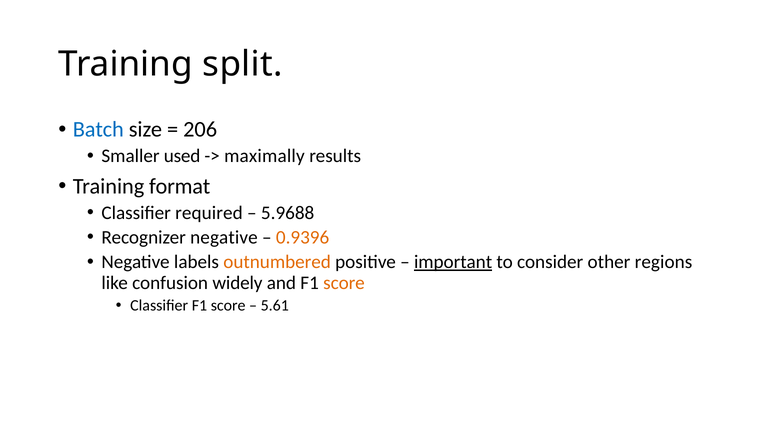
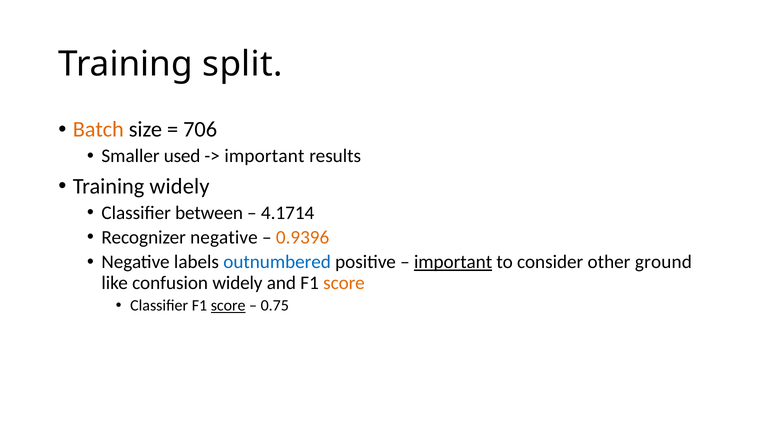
Batch colour: blue -> orange (98, 130)
206: 206 -> 706 (200, 130)
maximally: maximally -> important (264, 156)
Training format: format -> widely (179, 186)
required: required -> between (209, 213)
5.9688: 5.9688 -> 4.1714 (288, 213)
outnumbered colour: orange -> blue (277, 262)
regions: regions -> ground (663, 262)
score underline: none -> present (228, 306)
5.61: 5.61 -> 0.75 (275, 306)
